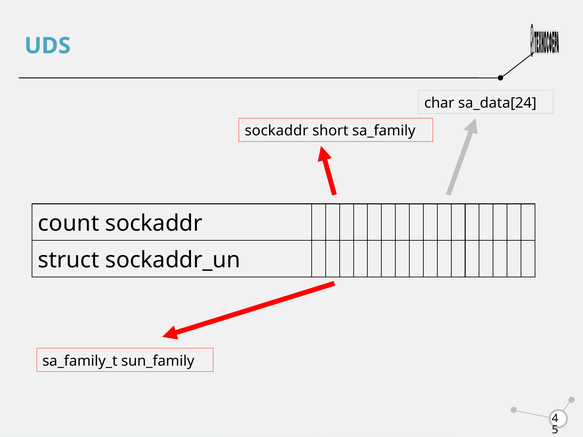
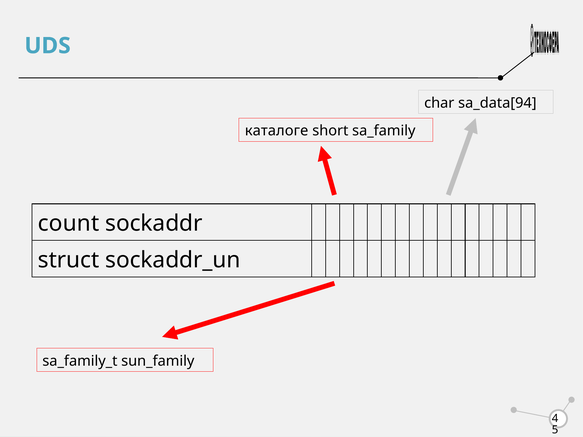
sa_data[24: sa_data[24 -> sa_data[94 (497, 103)
sockaddr: sockaddr -> каталоге (277, 131)
